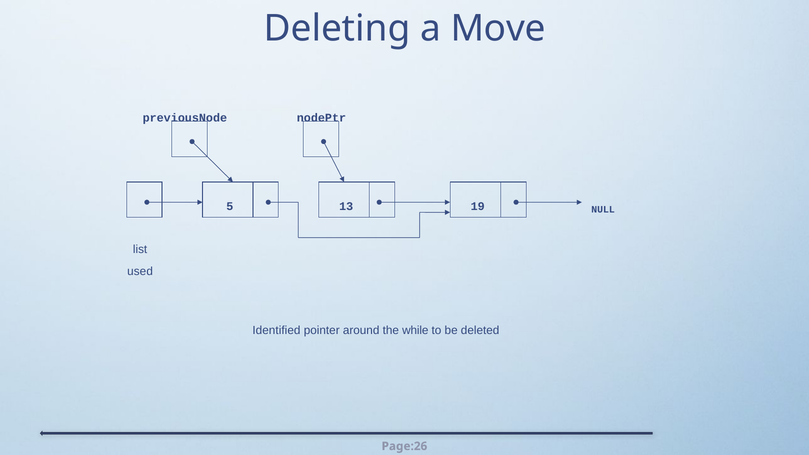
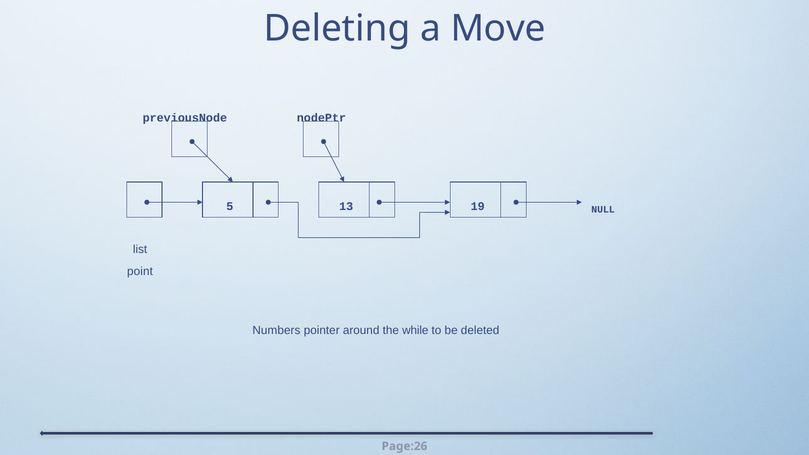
used: used -> point (140, 272)
Identified: Identified -> Numbers (276, 330)
